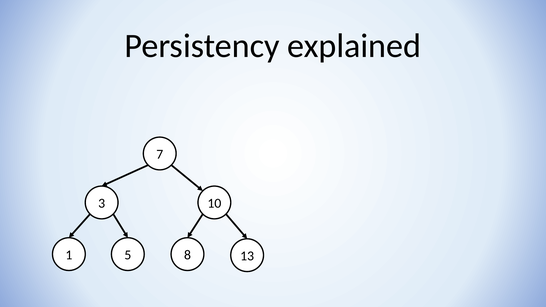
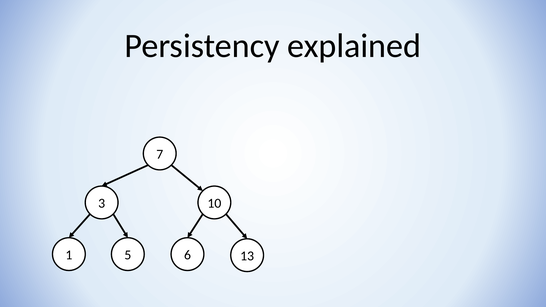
8: 8 -> 6 (187, 255)
